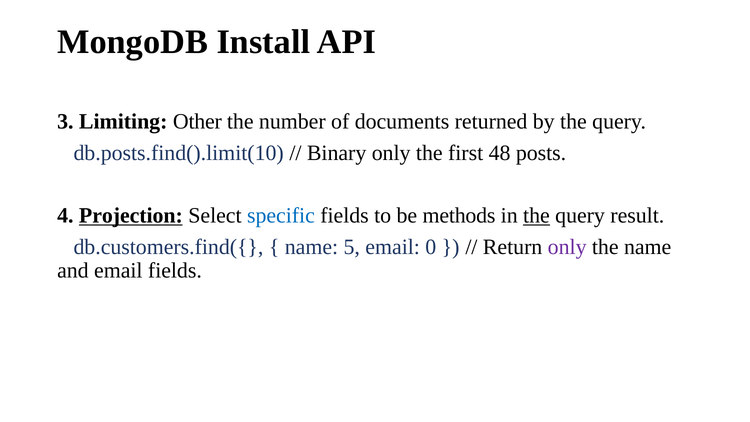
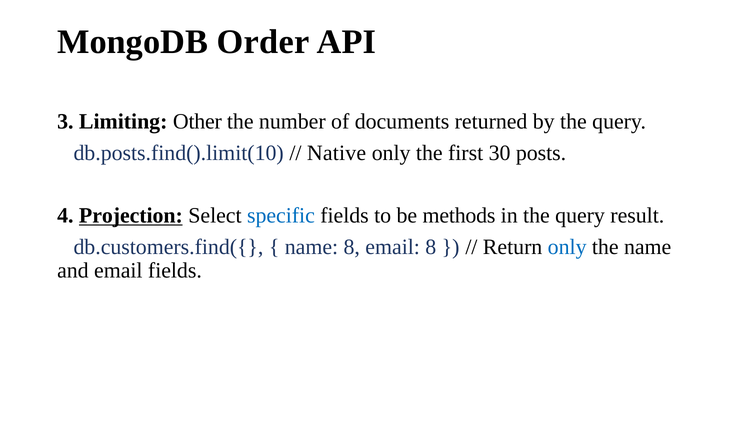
Install: Install -> Order (263, 42)
Binary: Binary -> Native (337, 153)
48: 48 -> 30 (500, 153)
the underline: present -> none (536, 216)
name 5: 5 -> 8 (352, 247)
email 0: 0 -> 8 (431, 247)
only colour: purple -> blue (567, 247)
